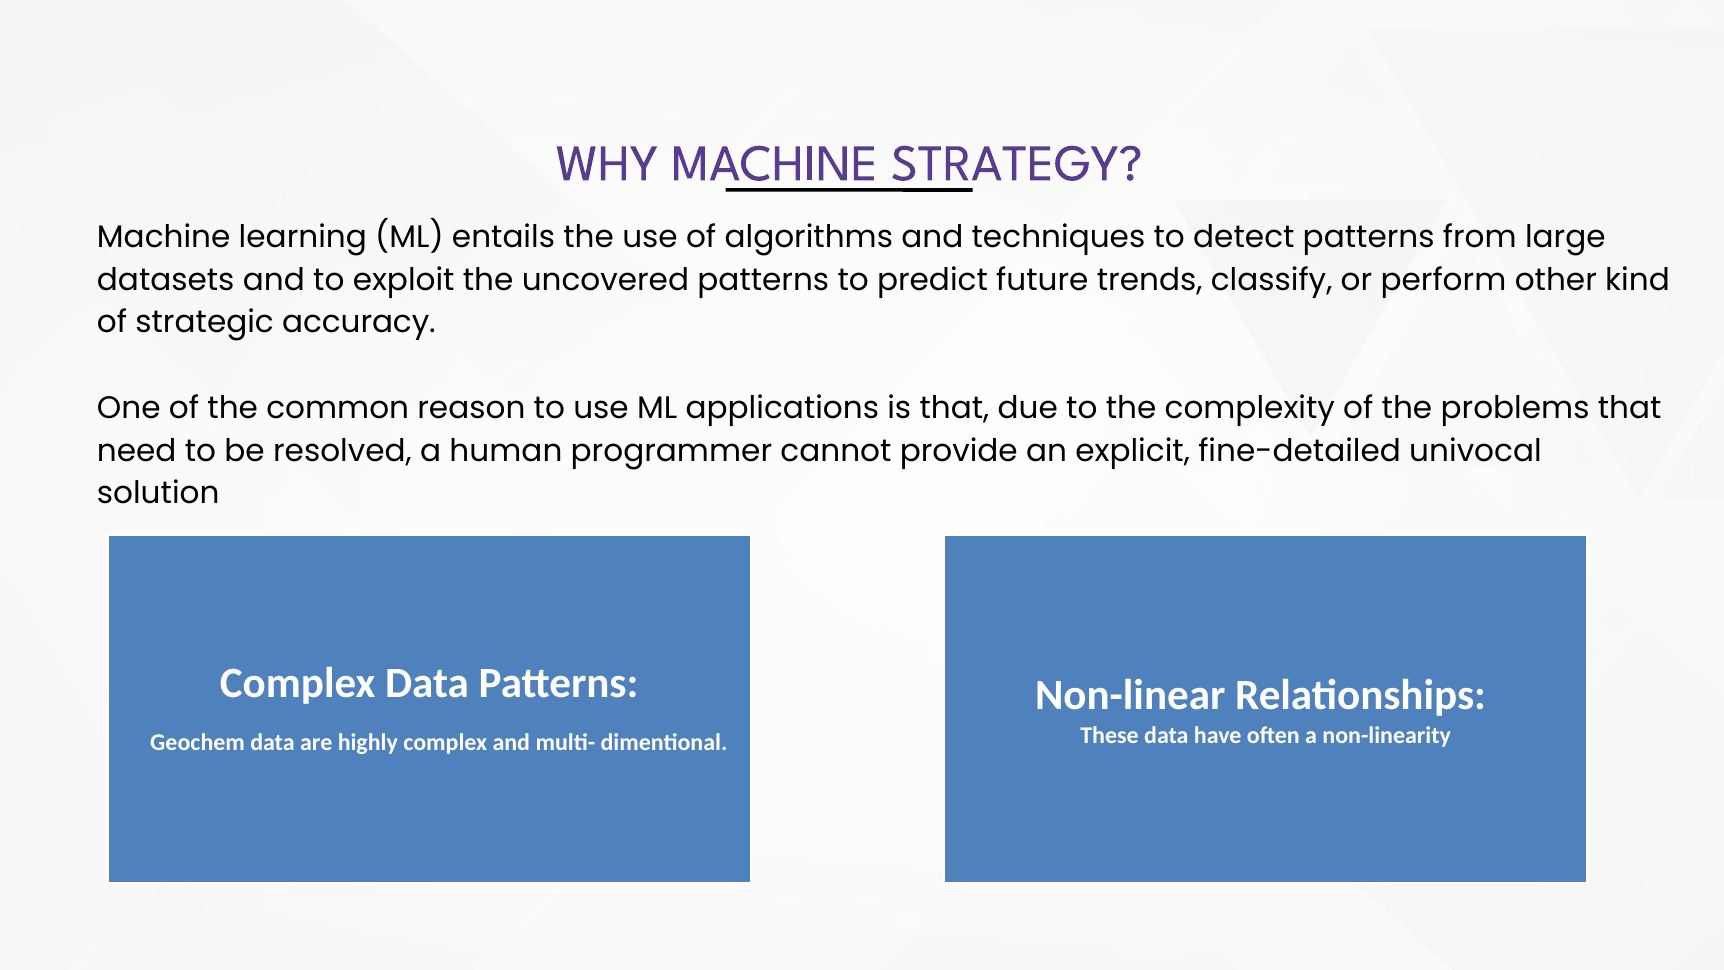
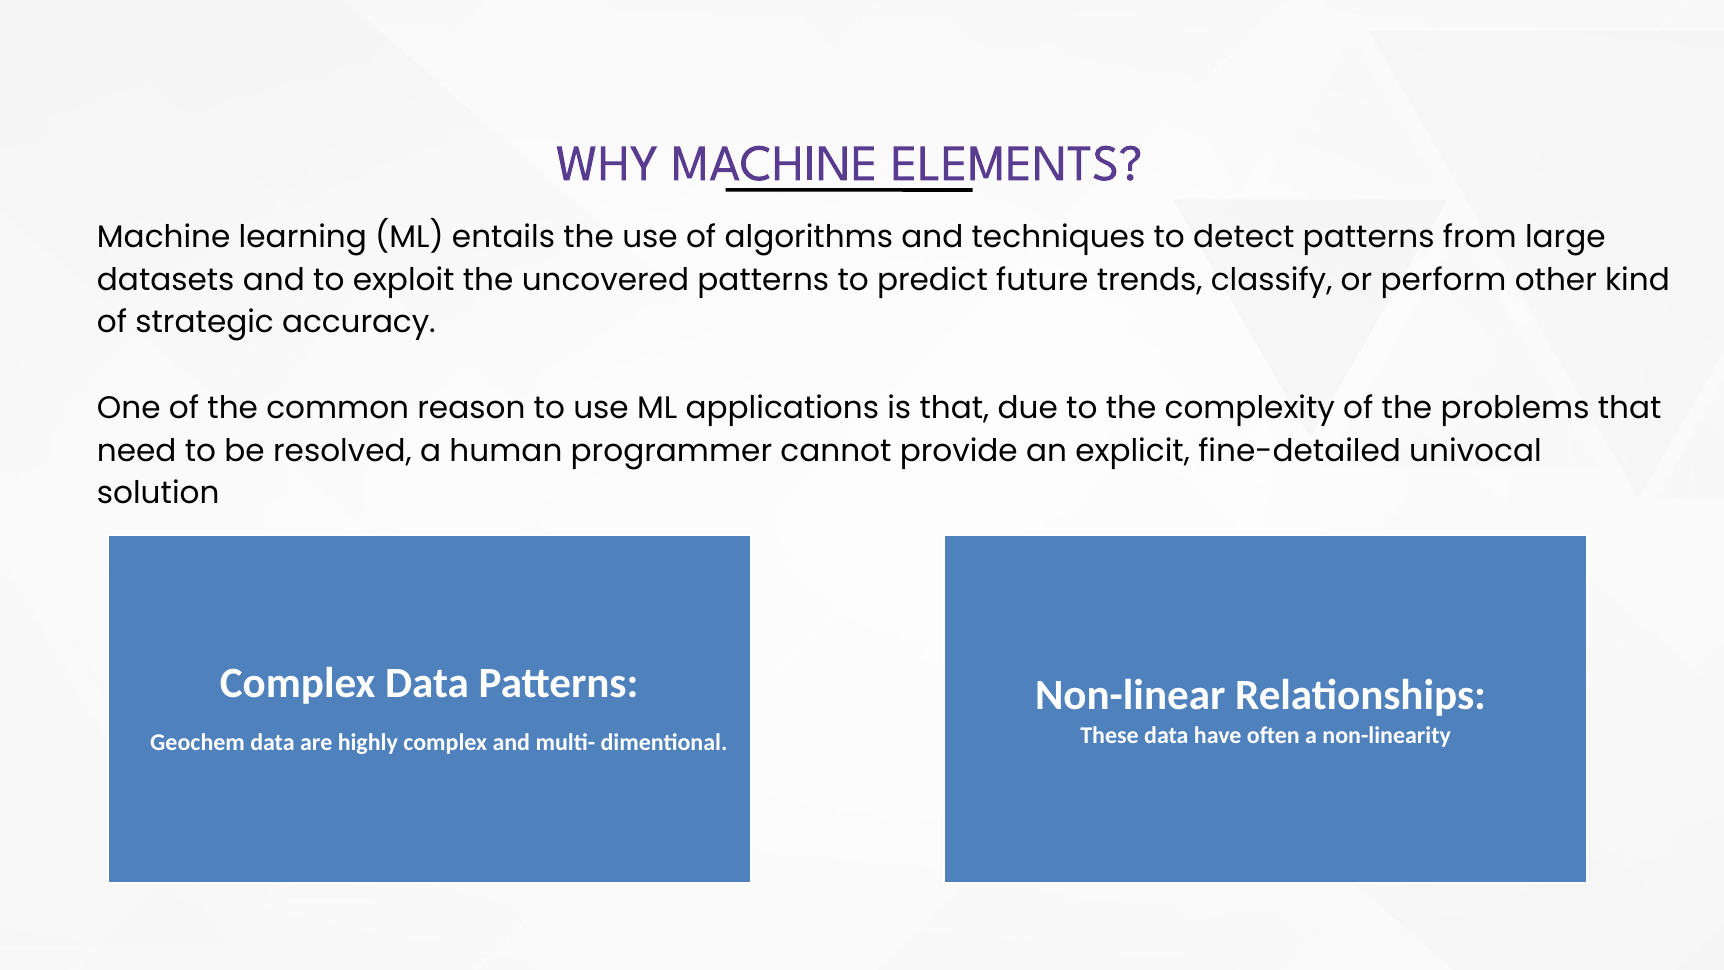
STRATEGY: STRATEGY -> ELEMENTS (1017, 163)
